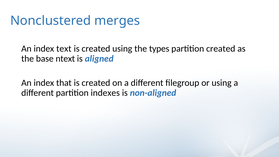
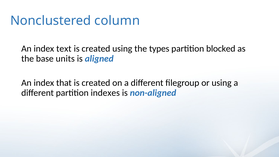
merges: merges -> column (117, 21)
partition created: created -> blocked (221, 49)
ntext: ntext -> units (65, 59)
